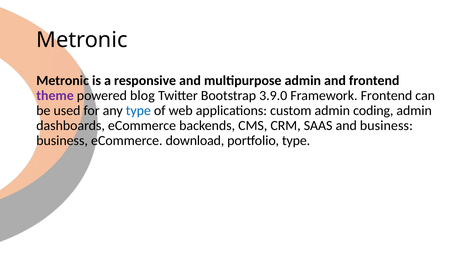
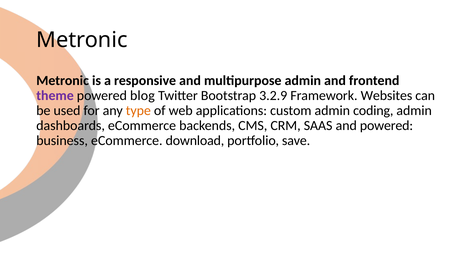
3.9.0: 3.9.0 -> 3.2.9 (273, 95)
Framework Frontend: Frontend -> Websites (386, 95)
type colour: blue -> orange (138, 110)
and business: business -> powered (386, 125)
portfolio type: type -> save (296, 140)
